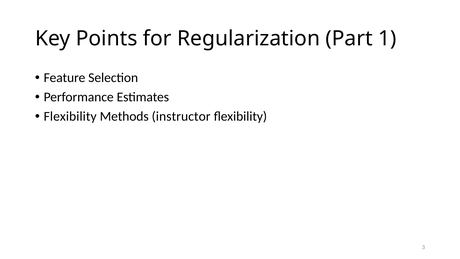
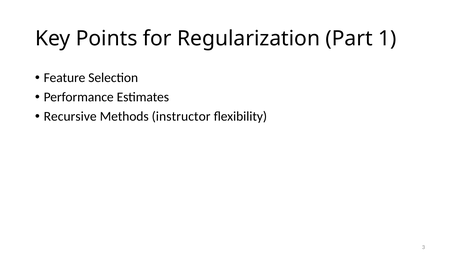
Flexibility: Flexibility -> Recursive (70, 116)
